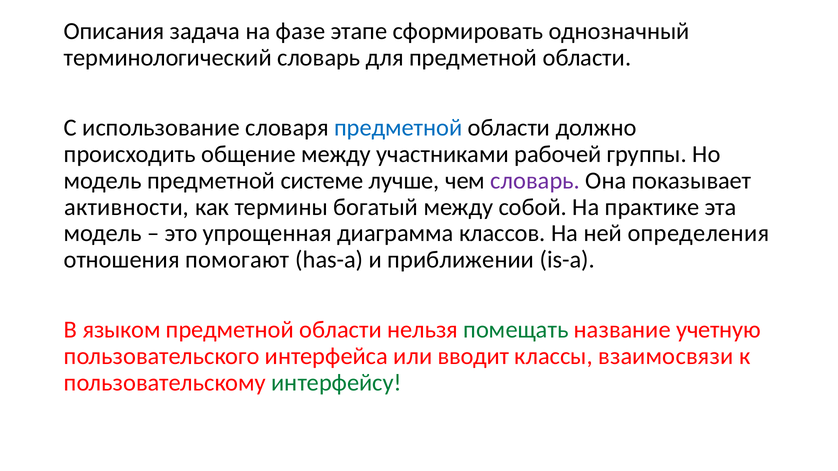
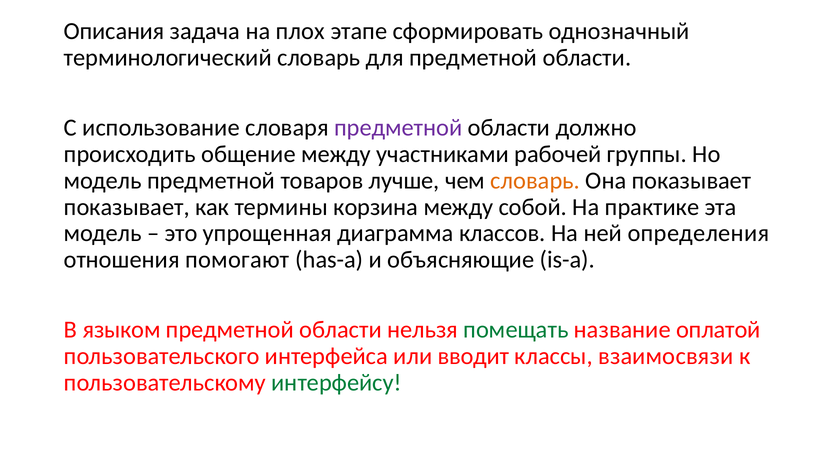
фазе: фазе -> плох (300, 31)
предметной colour: blue -> purple (398, 128)
системе: системе -> товаров (322, 181)
словарь colour: purple -> orange (535, 181)
активности: активности -> показывает (127, 207)
богатый: богатый -> корзина (376, 207)
приближении: приближении -> объясняющие (461, 260)
учетную: учетную -> оплатой (718, 330)
